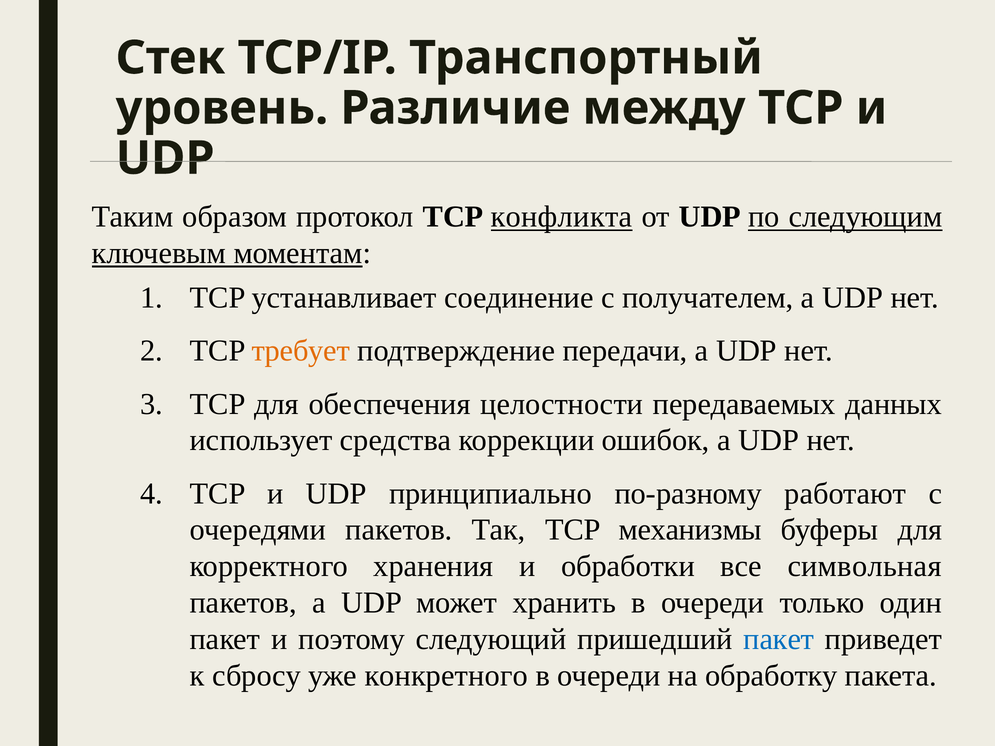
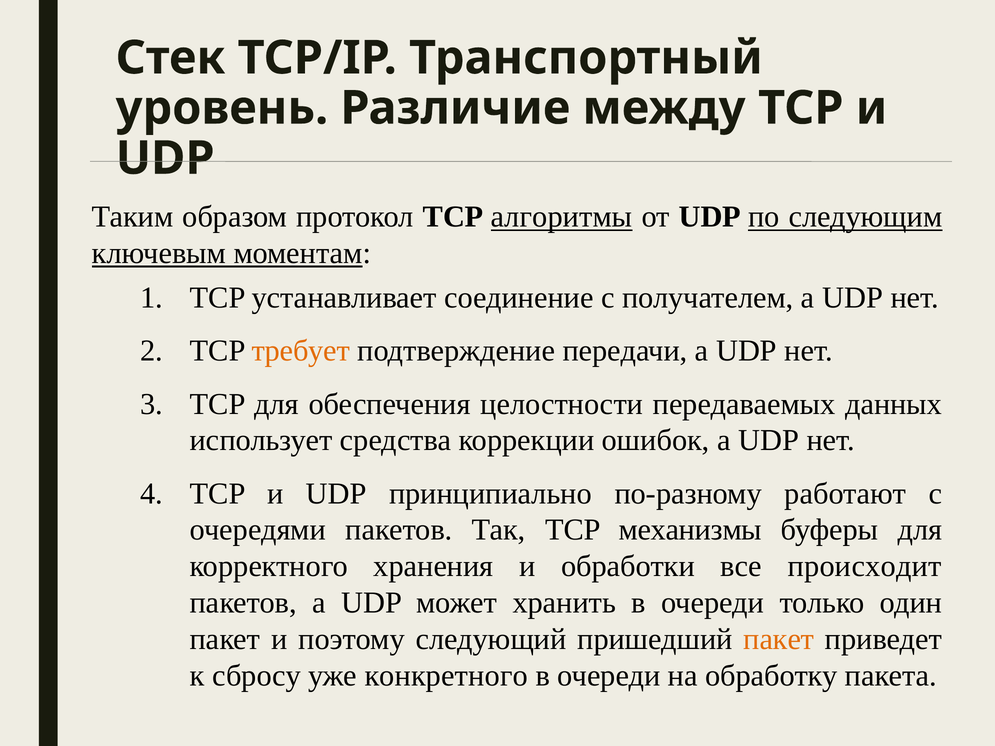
конфликта: конфликта -> алгоритмы (562, 217)
символьная: символьная -> происходит (865, 567)
пакет colour: blue -> orange (779, 640)
